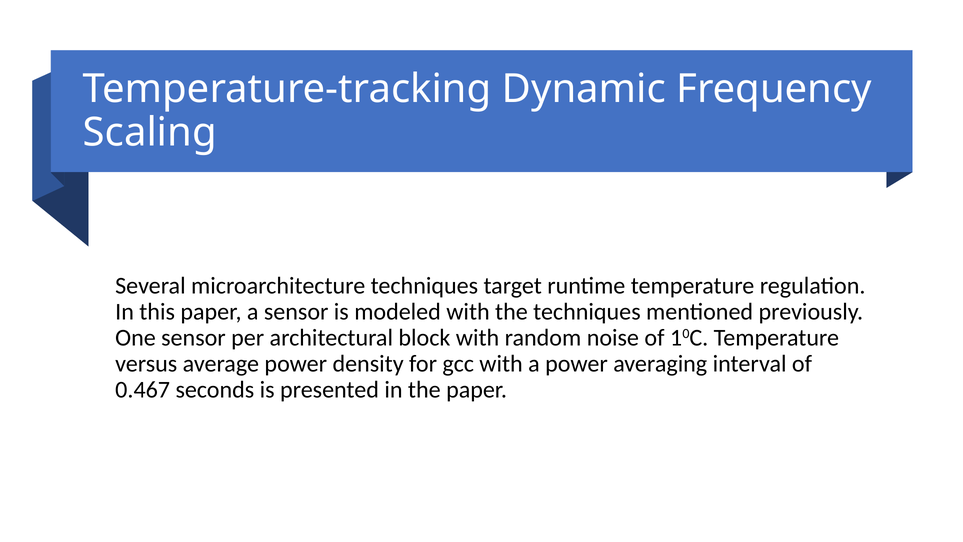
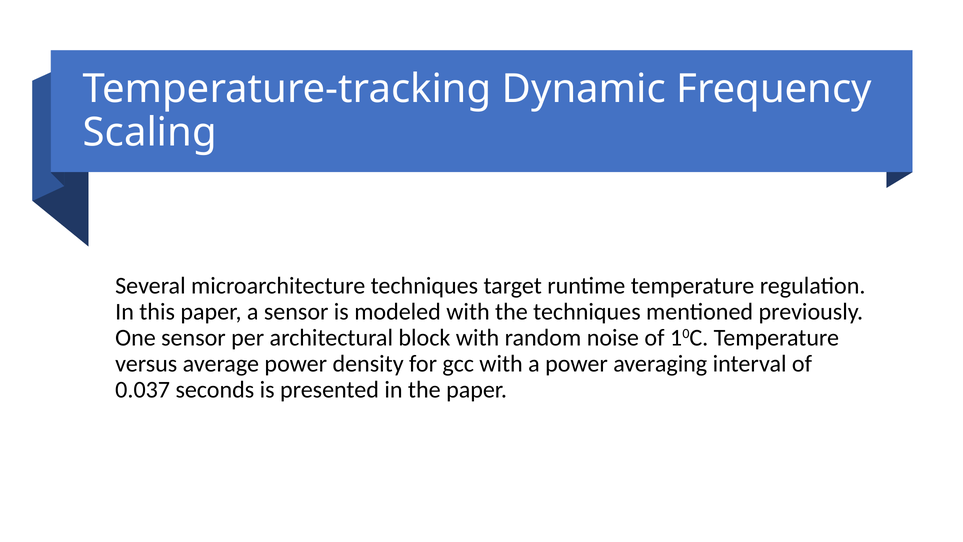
0.467: 0.467 -> 0.037 (143, 389)
